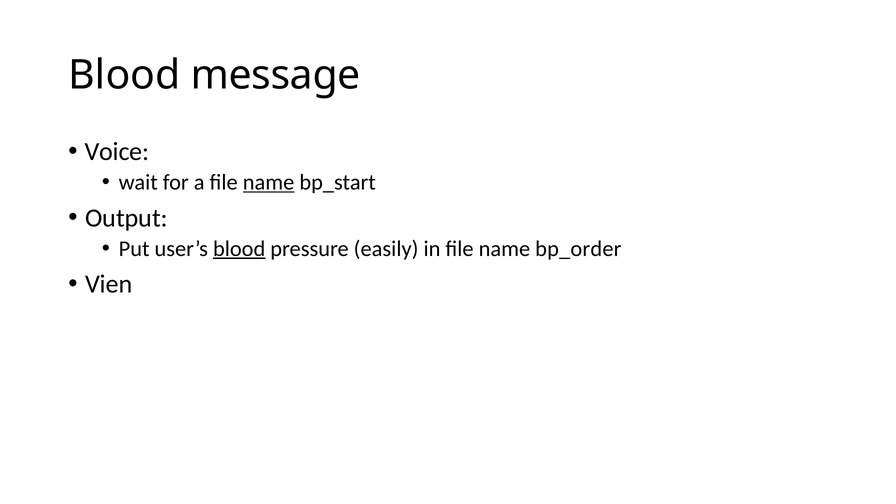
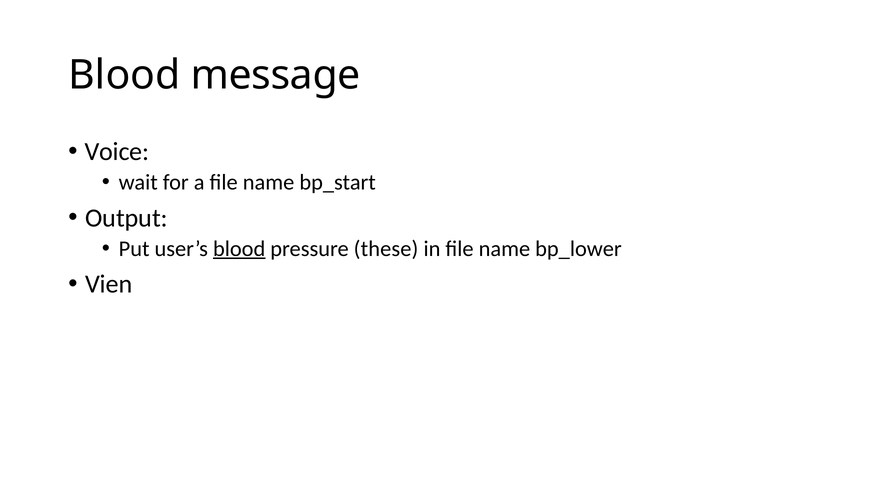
name underline: present -> none (269, 182)
easily: easily -> these (386, 249)
bp_order: bp_order -> bp_lower (578, 249)
